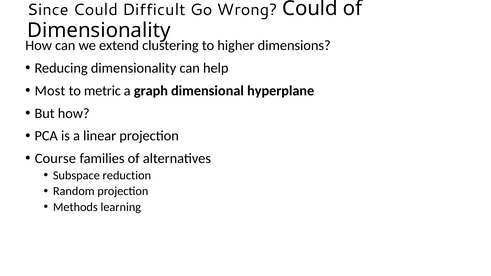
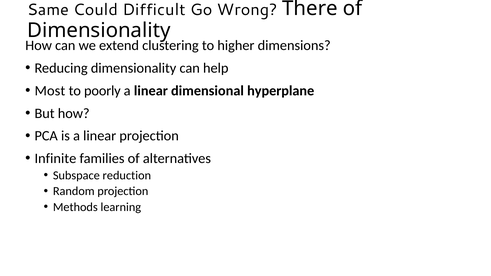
Since: Since -> Same (48, 10)
Wrong Could: Could -> There (310, 8)
metric: metric -> poorly (102, 91)
graph: graph -> linear (151, 91)
Course: Course -> Infinite (55, 159)
